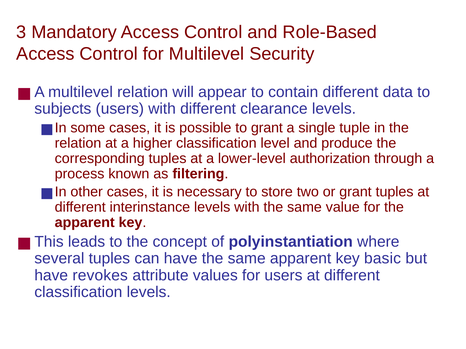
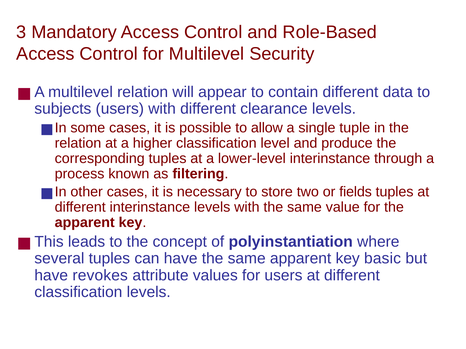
to grant: grant -> allow (267, 128)
lower-level authorization: authorization -> interinstance (330, 159)
or grant: grant -> fields (356, 192)
